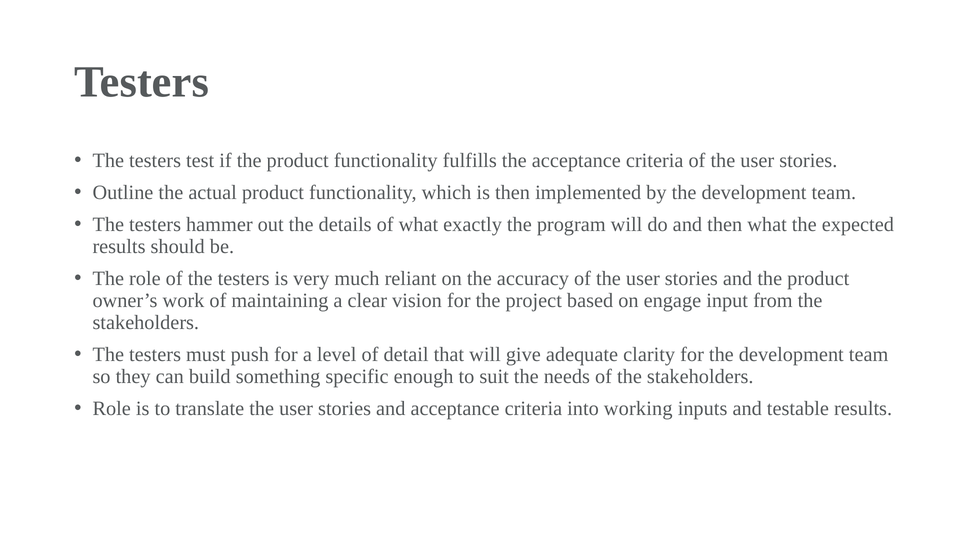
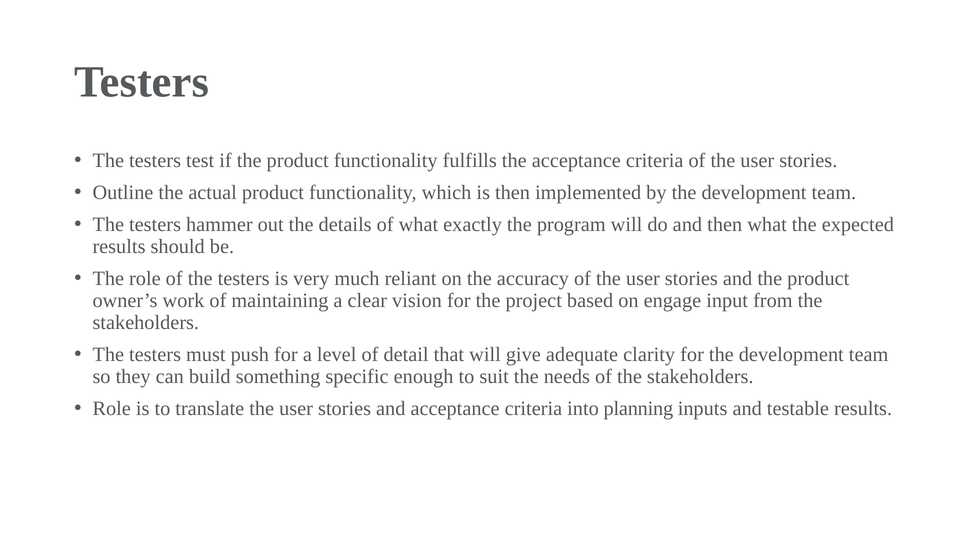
working: working -> planning (638, 408)
